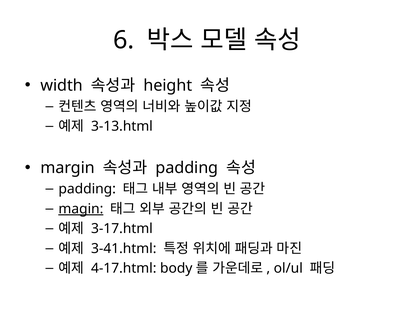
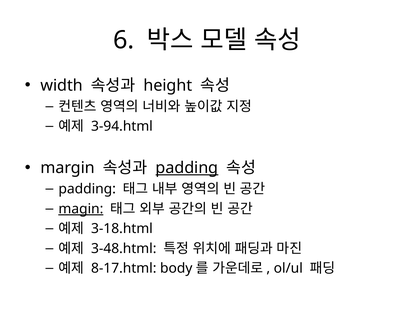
3-13.html: 3-13.html -> 3-94.html (122, 126)
padding underline: none -> present (187, 168)
3-17.html: 3-17.html -> 3-18.html (122, 228)
3-41.html: 3-41.html -> 3-48.html (124, 248)
4-17.html: 4-17.html -> 8-17.html (124, 268)
